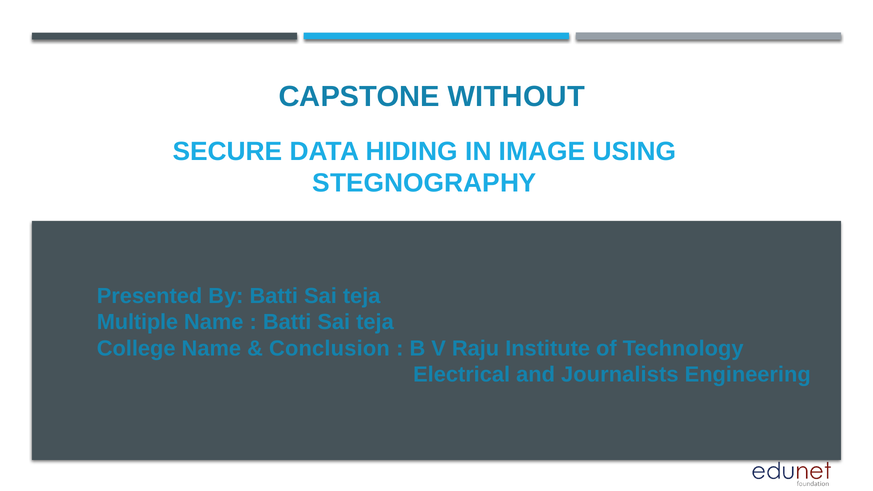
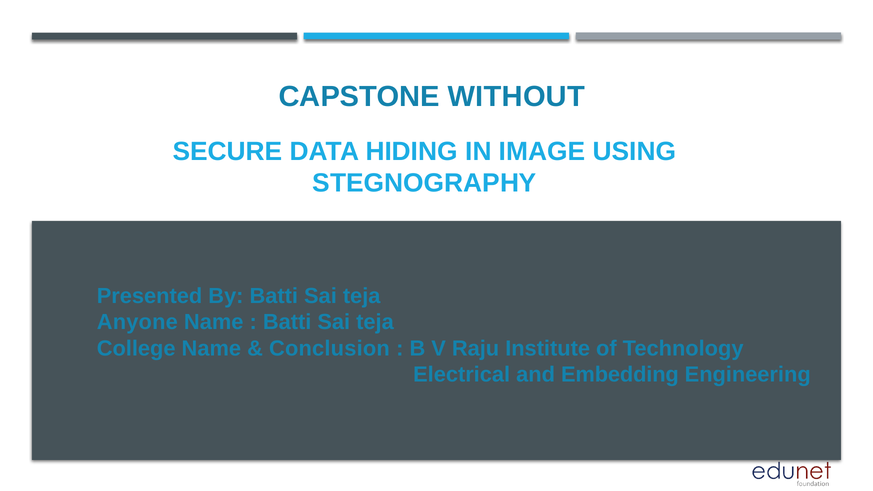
Multiple: Multiple -> Anyone (137, 322)
Journalists: Journalists -> Embedding (620, 375)
